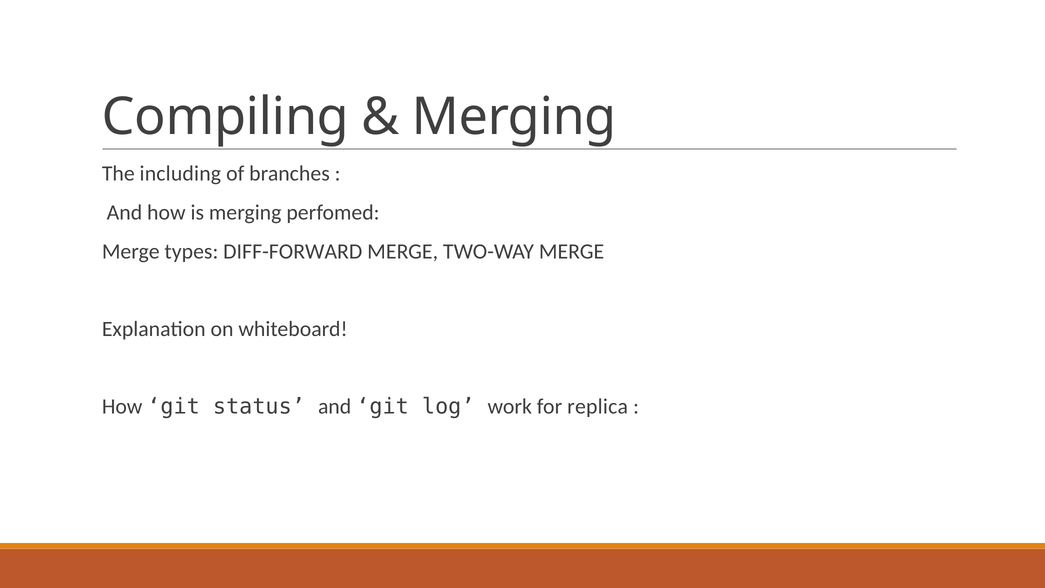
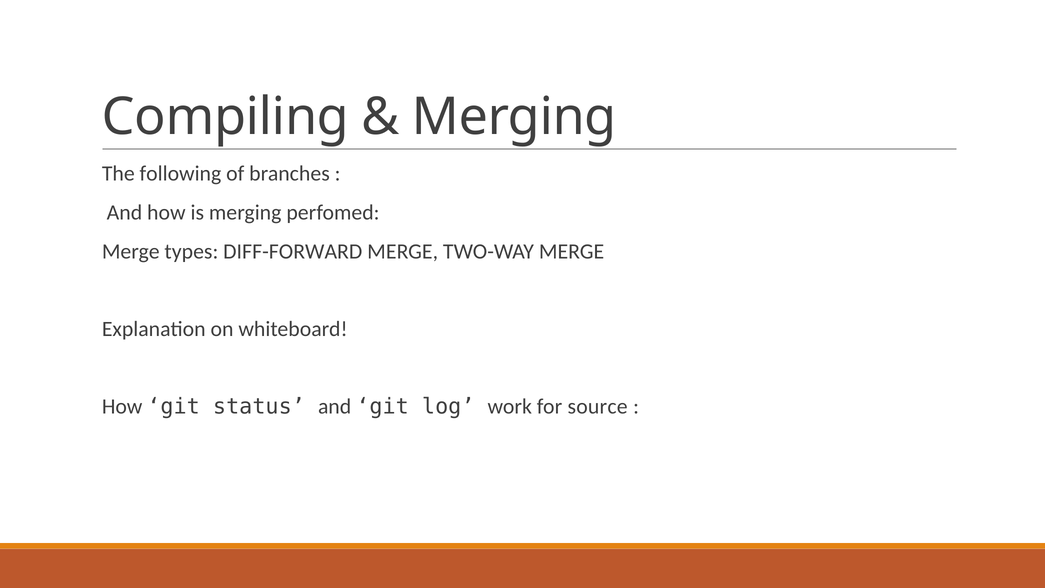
including: including -> following (180, 174)
replica: replica -> source (598, 406)
